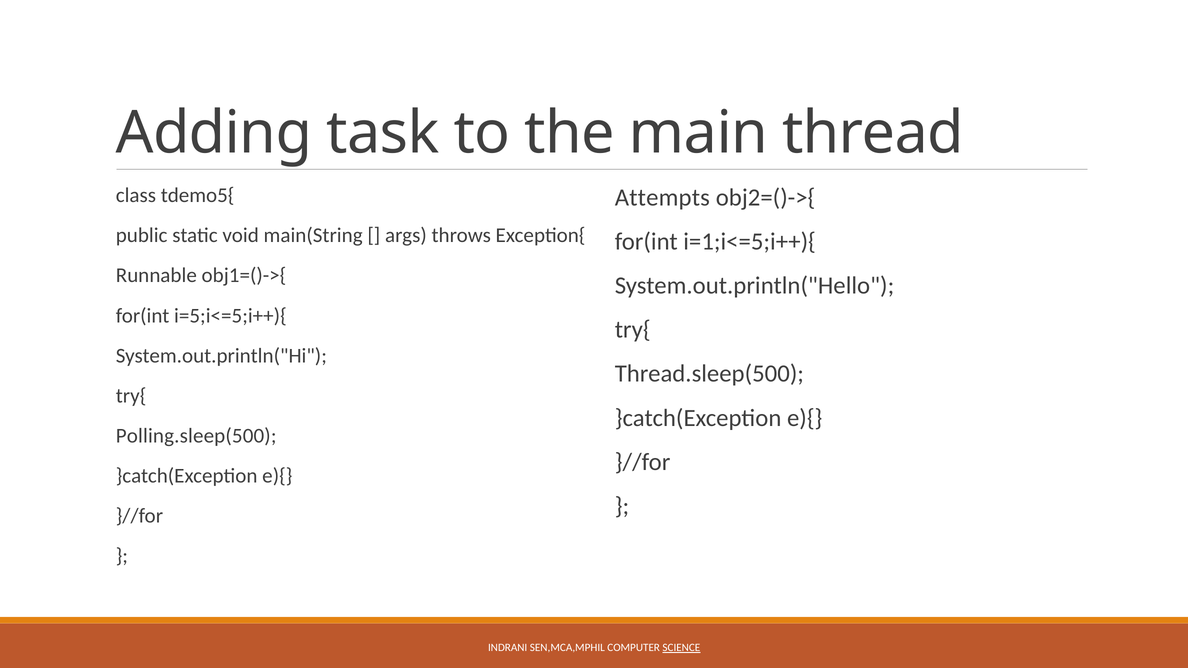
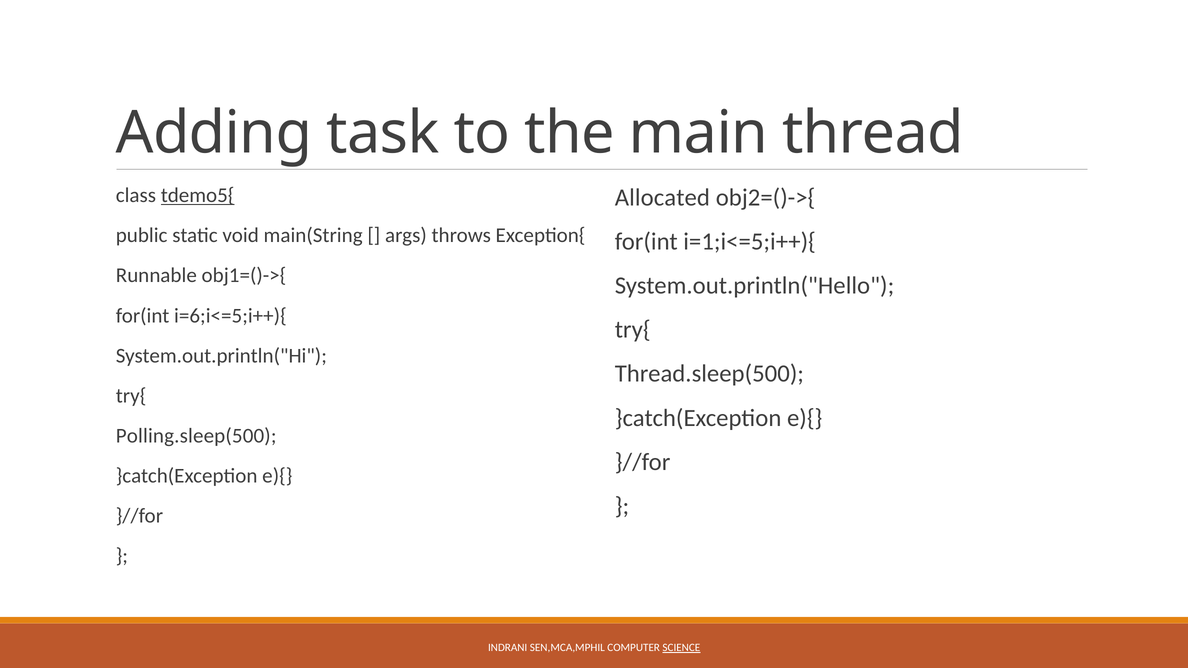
tdemo5{ underline: none -> present (198, 196)
Attempts: Attempts -> Allocated (662, 198)
i=5;i<=5;i++){: i=5;i<=5;i++){ -> i=6;i<=5;i++){ (230, 316)
